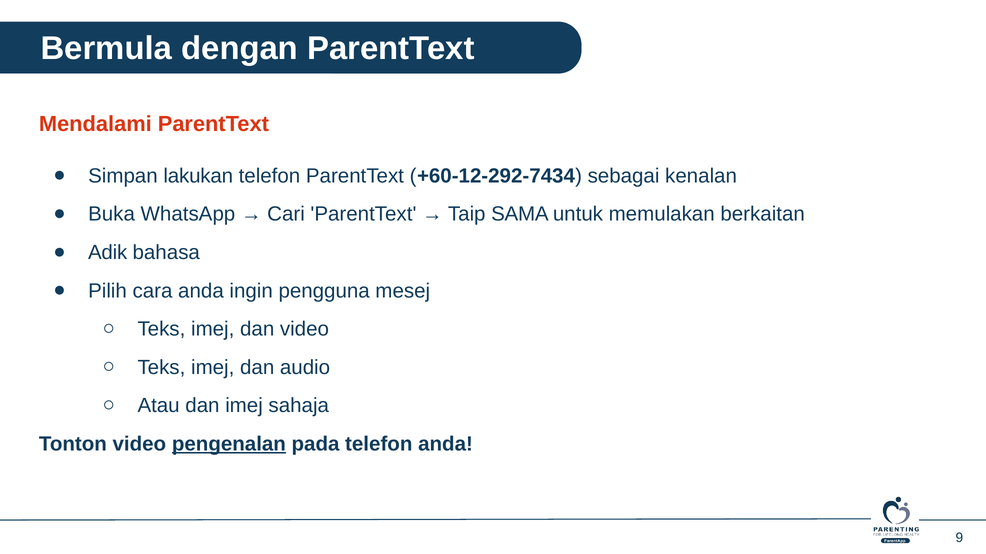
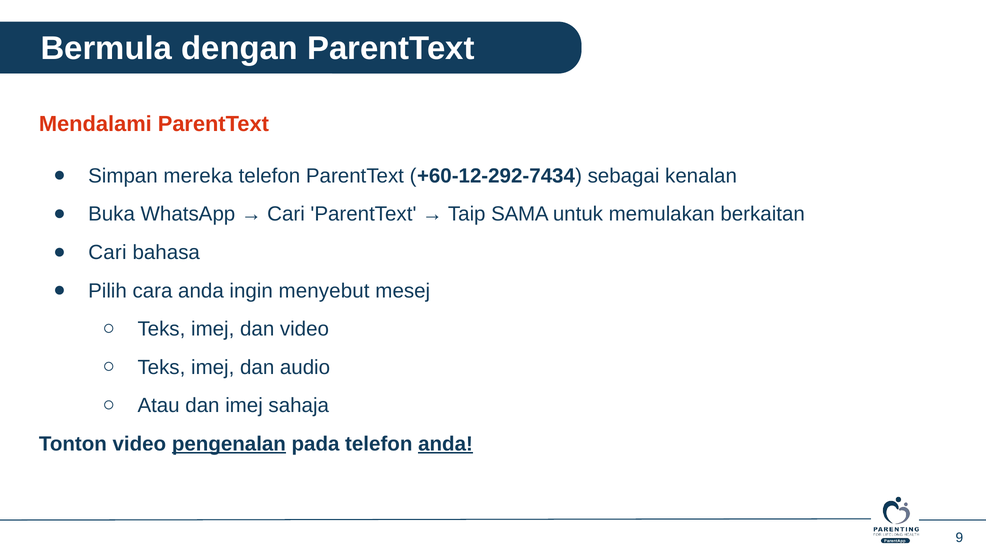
lakukan: lakukan -> mereka (198, 176)
Adik: Adik -> Cari (107, 253)
pengguna: pengguna -> menyebut (324, 291)
anda underline: none -> present (446, 445)
